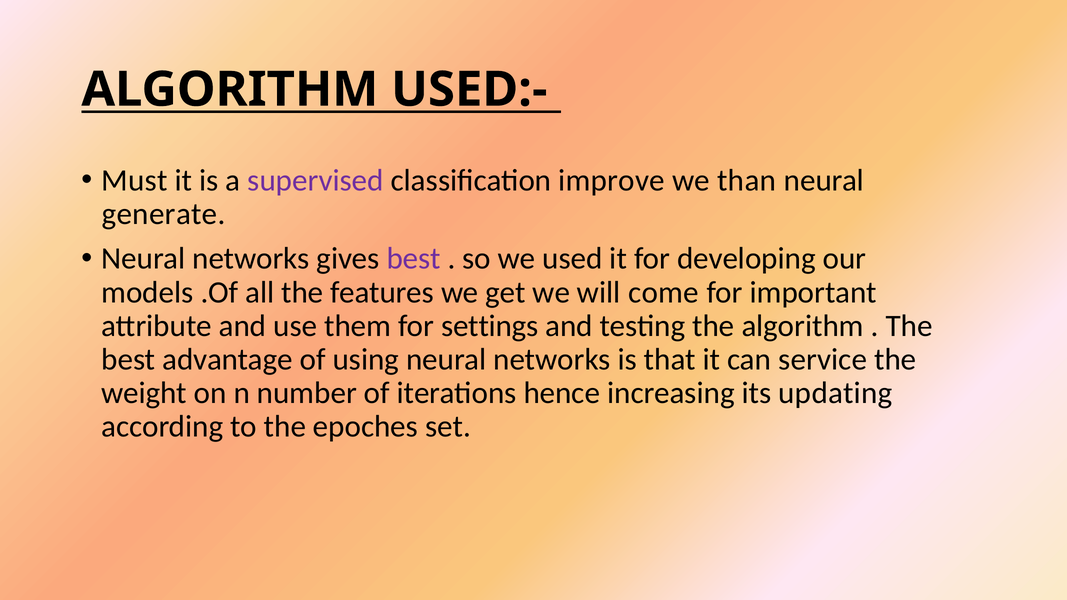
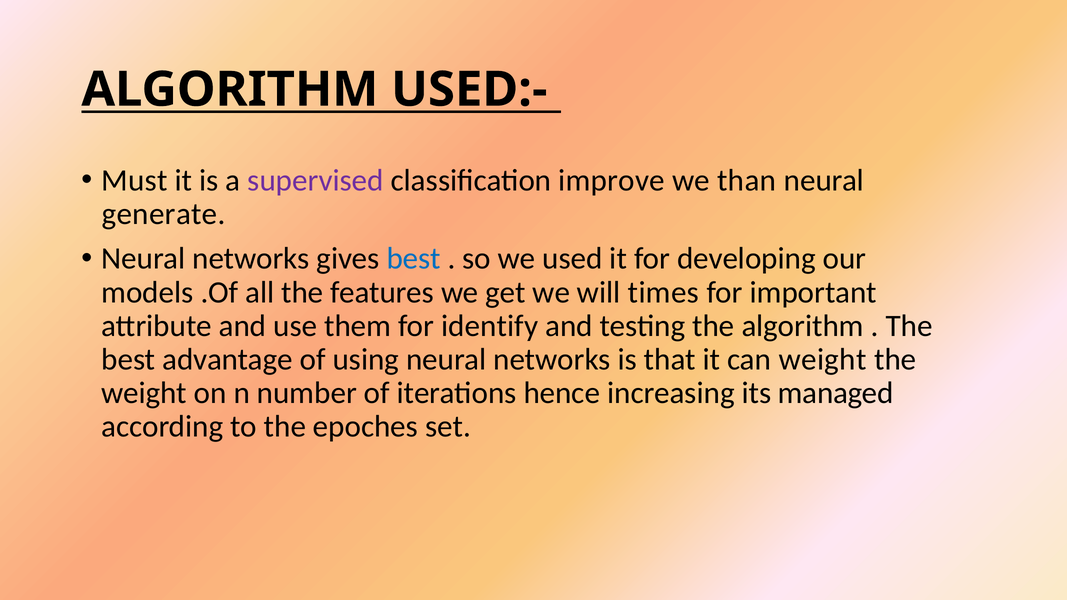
best colour: purple -> blue (414, 259)
come: come -> times (663, 292)
settings: settings -> identify (490, 326)
can service: service -> weight (823, 360)
updating: updating -> managed (836, 393)
